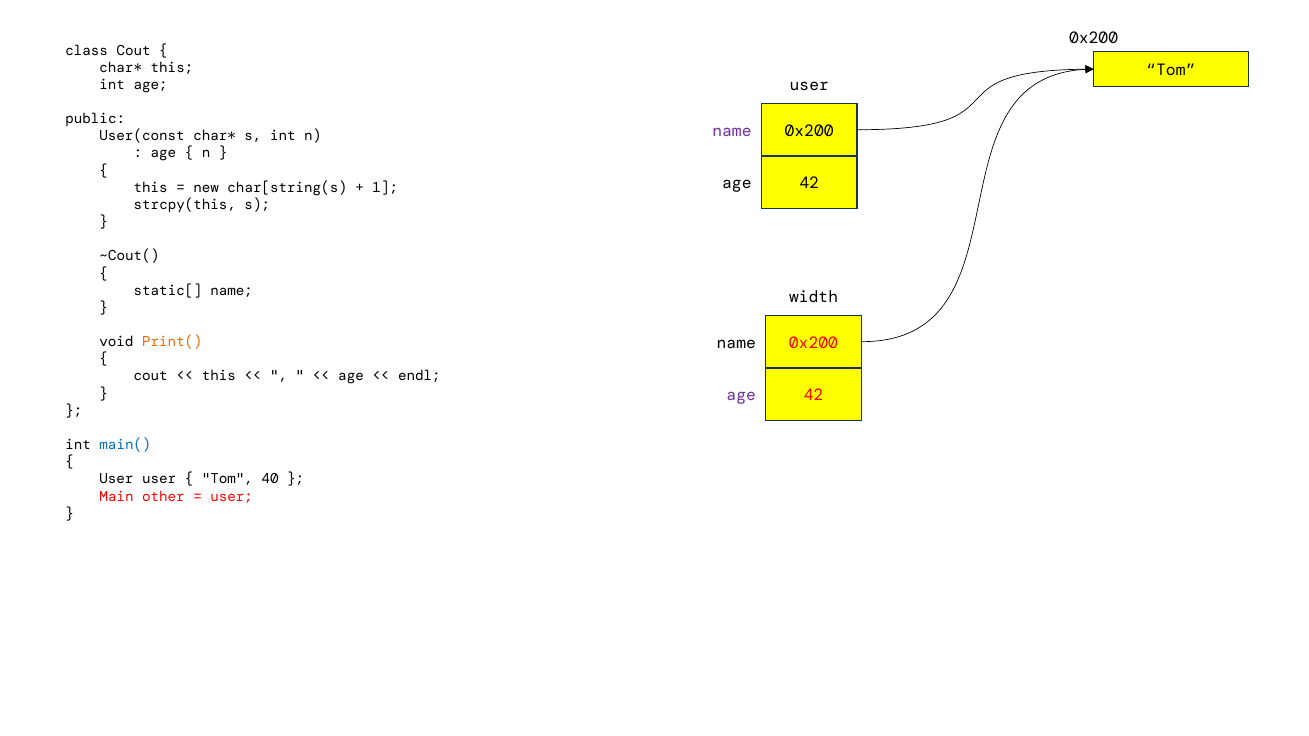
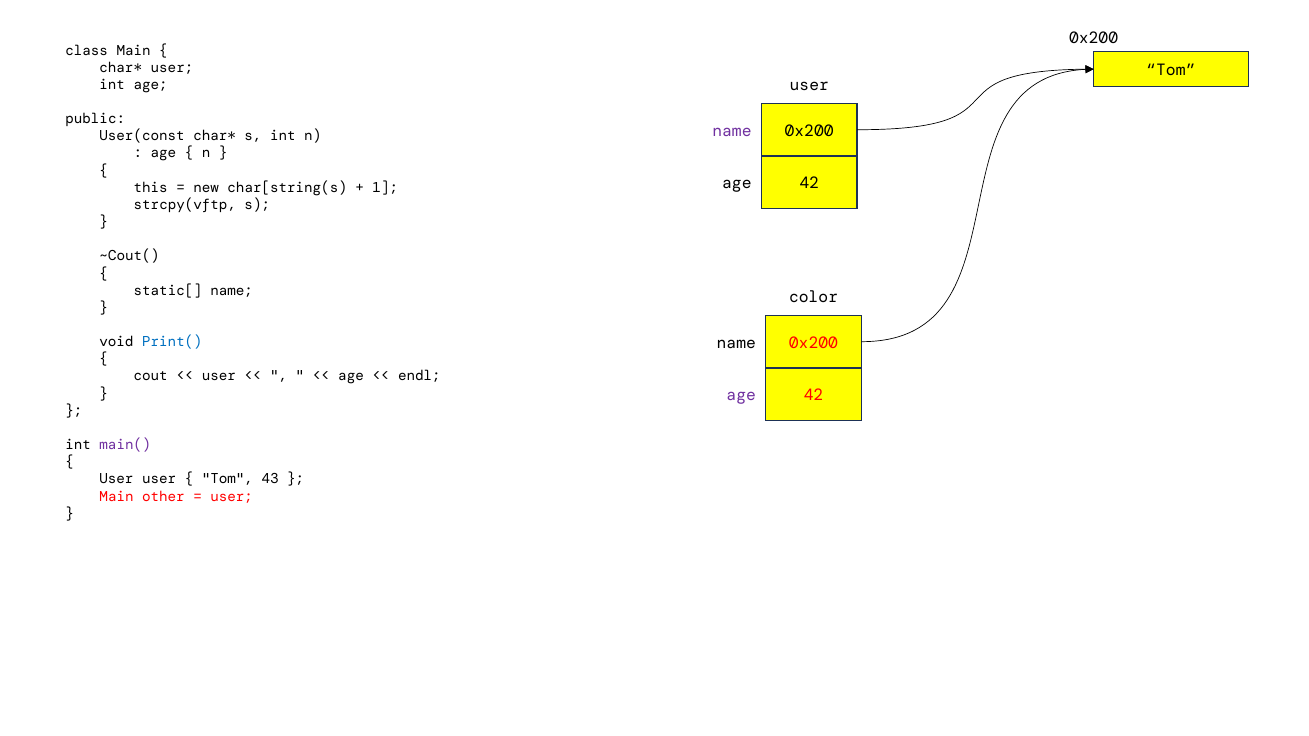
class Cout: Cout -> Main (134, 50)
this: this -> user (172, 67)
strcpy(this: strcpy(this -> strcpy(vftp (185, 205)
width: width -> color (814, 297)
Print( colour: orange -> blue (172, 342)
this: this -> user (219, 376)
main( colour: blue -> purple (125, 445)
40: 40 -> 43 (270, 479)
